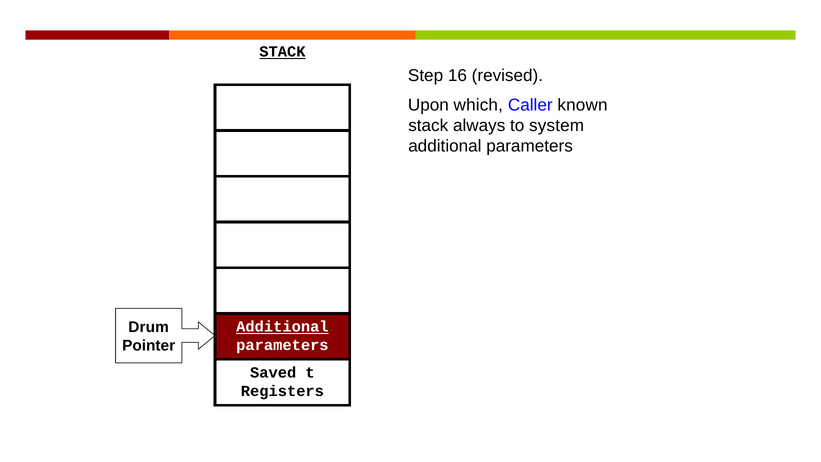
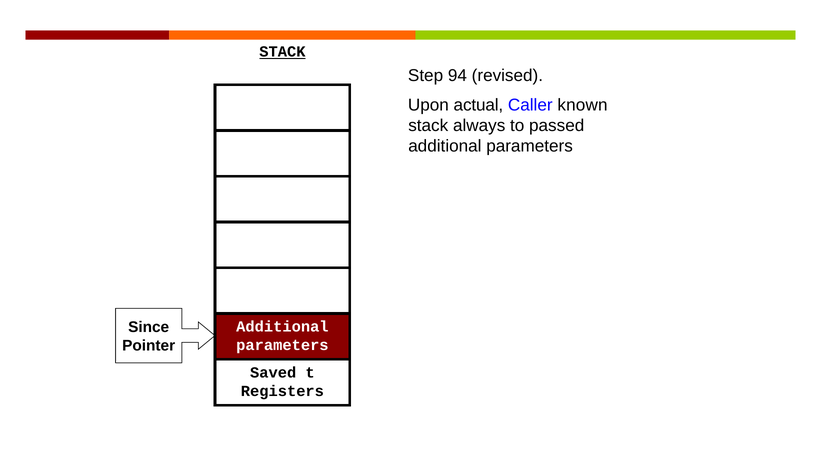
16: 16 -> 94 (457, 76)
which: which -> actual (478, 105)
system: system -> passed (557, 125)
Drum: Drum -> Since (149, 327)
Additional underline: present -> none (282, 327)
